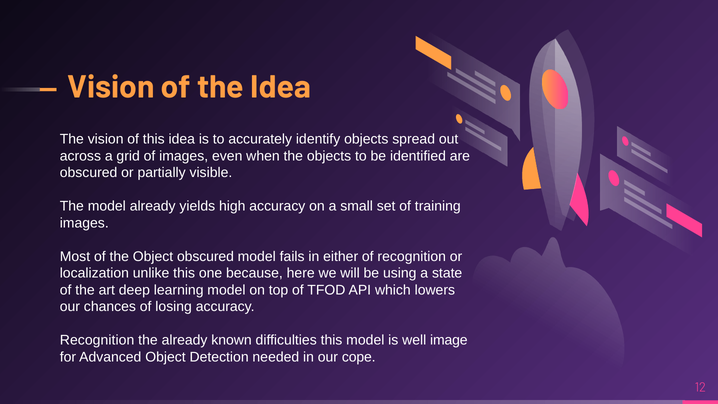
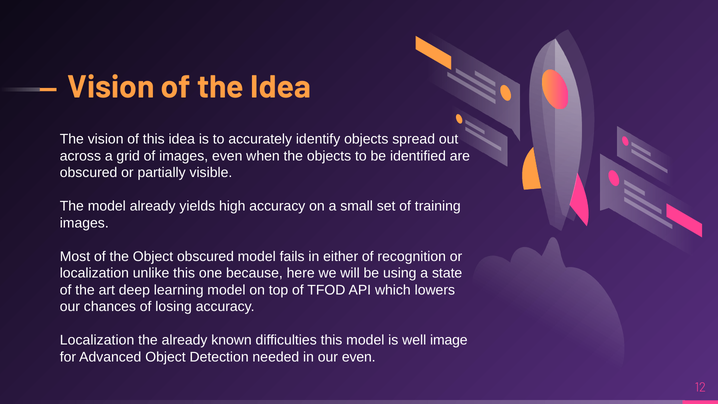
Recognition: Recognition -> Localization (97, 340)
our cope: cope -> even (359, 357)
